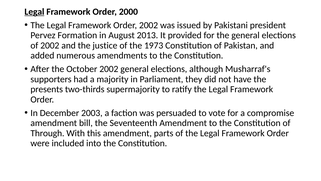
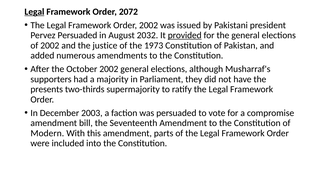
2000: 2000 -> 2072 (128, 12)
Pervez Formation: Formation -> Persuaded (77, 35)
2013: 2013 -> 2032 (147, 35)
provided underline: none -> present (185, 35)
Through: Through -> Modern (47, 133)
